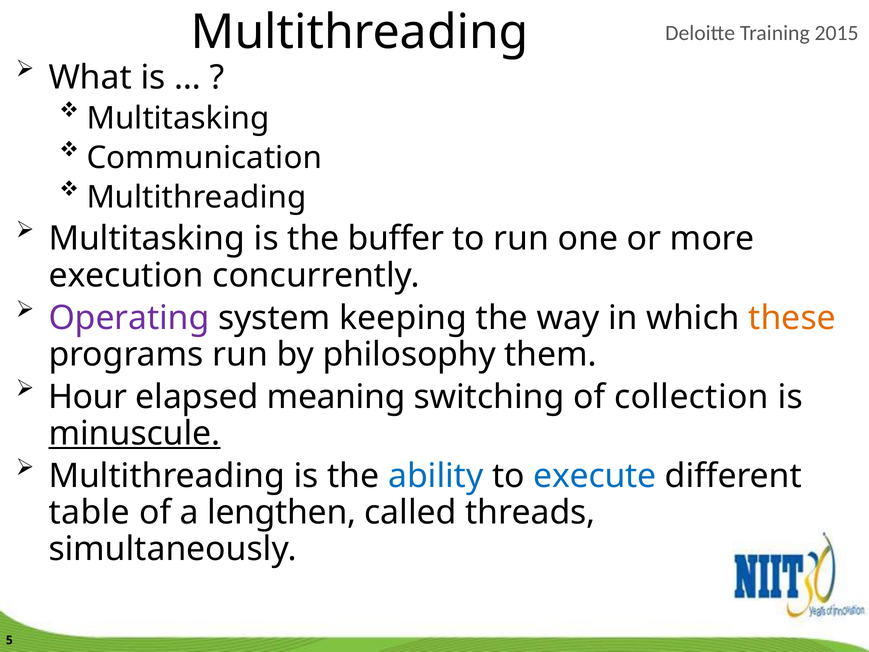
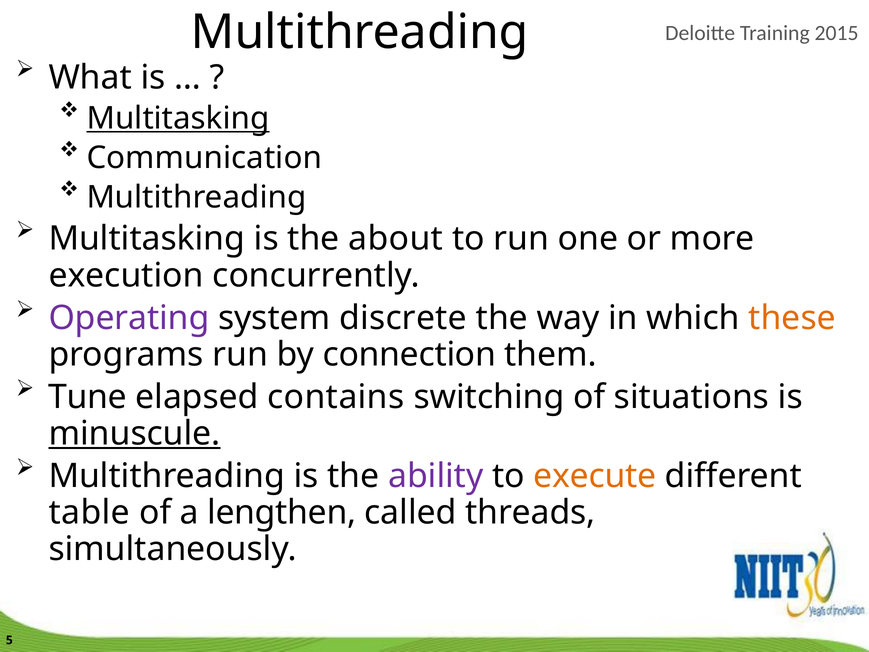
Multitasking underline: none -> present (178, 118)
buffer: buffer -> about (396, 239)
keeping: keeping -> discrete (403, 318)
philosophy: philosophy -> connection (409, 354)
Hour: Hour -> Tune (88, 397)
meaning: meaning -> contains (336, 397)
collection: collection -> situations (692, 397)
ability colour: blue -> purple (436, 476)
execute colour: blue -> orange (595, 476)
